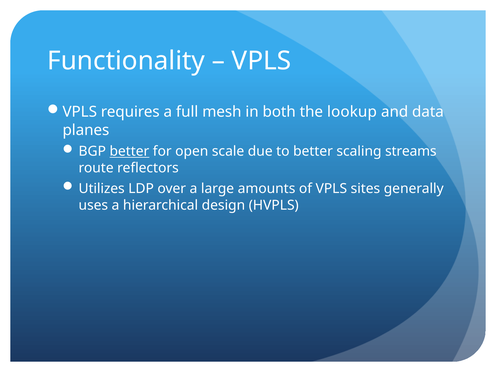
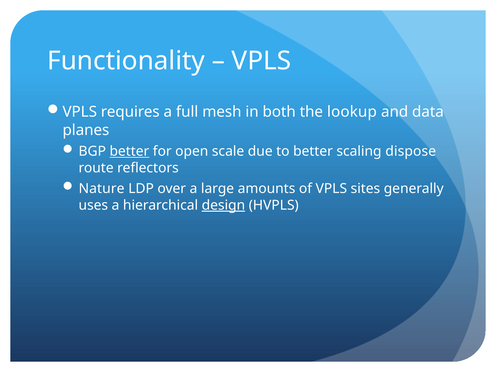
streams: streams -> dispose (411, 151)
Utilizes: Utilizes -> Nature (102, 189)
design underline: none -> present (223, 205)
